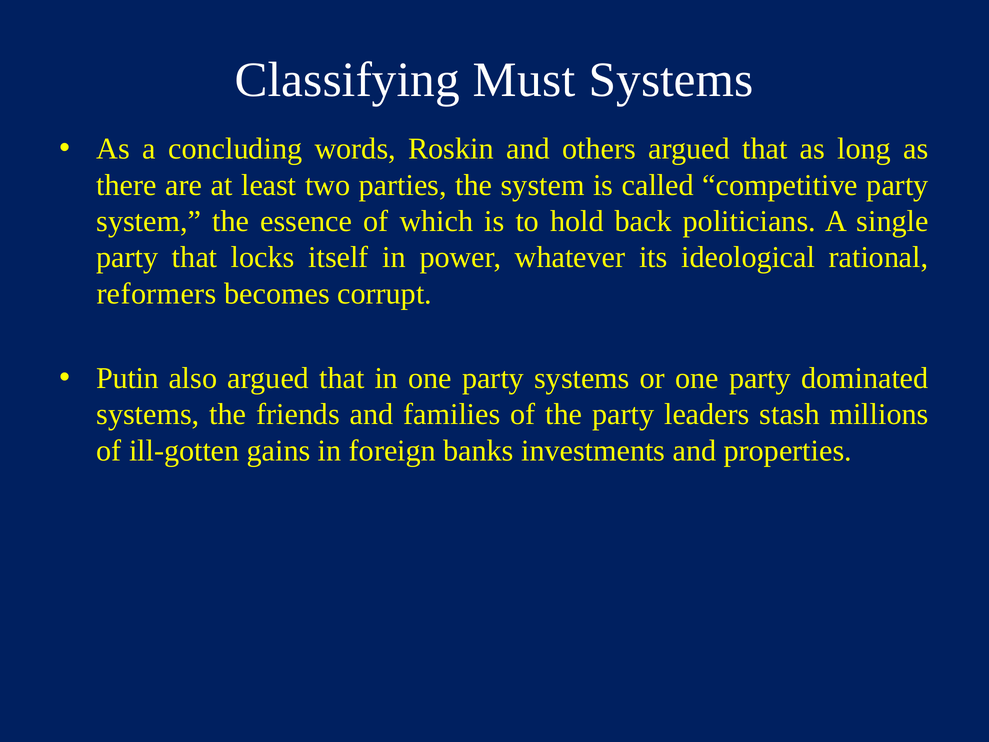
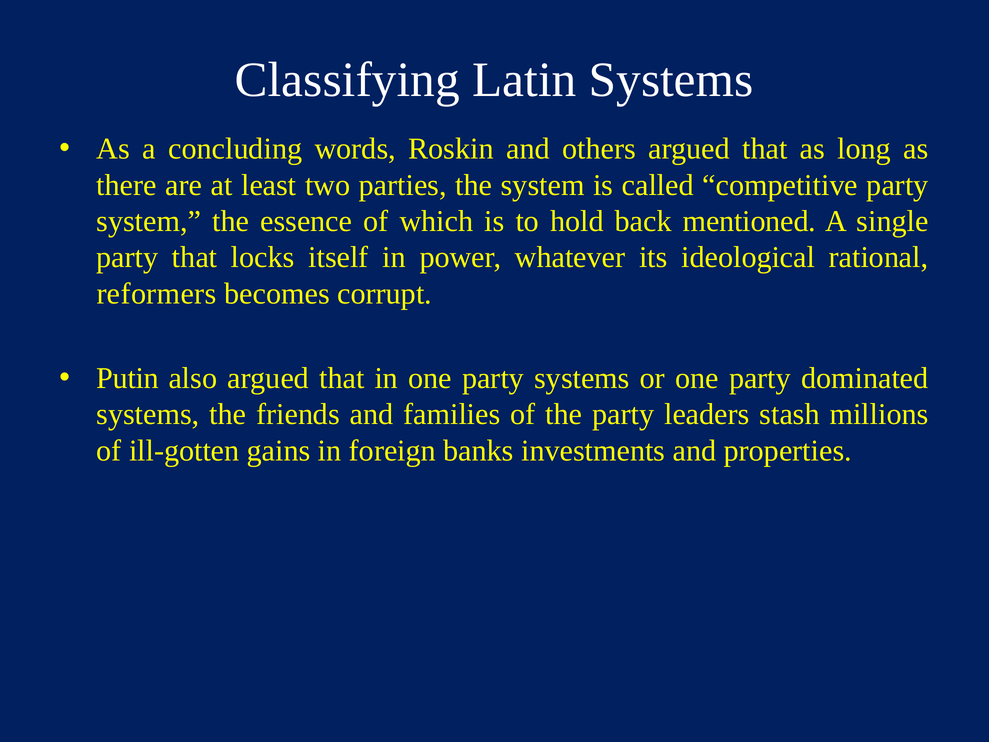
Must: Must -> Latin (524, 80)
politicians: politicians -> mentioned (749, 221)
